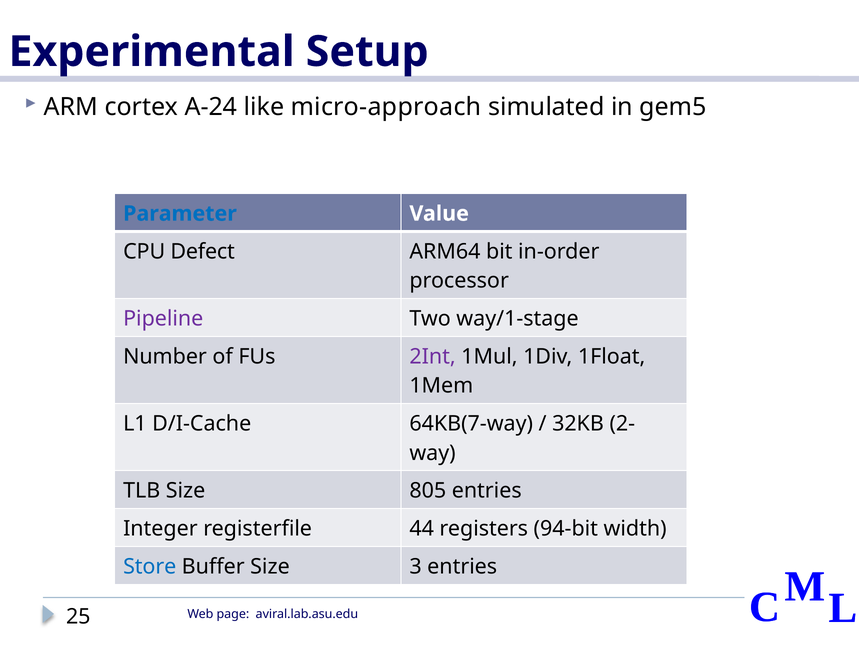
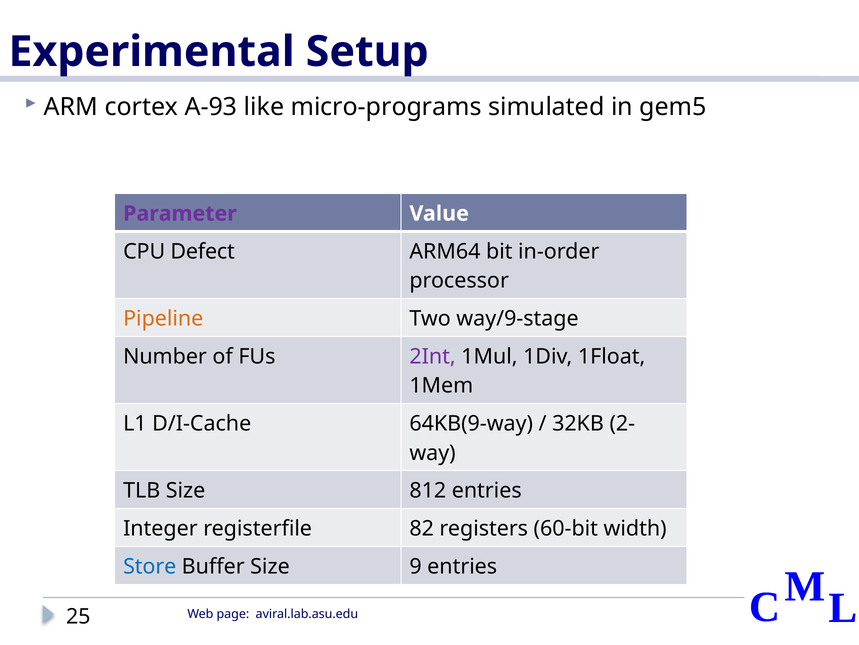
A-24: A-24 -> A-93 (211, 107)
micro-approach: micro-approach -> micro-programs (386, 107)
Parameter colour: blue -> purple (180, 213)
Pipeline colour: purple -> orange (163, 318)
way/1-stage: way/1-stage -> way/9-stage (518, 318)
64KB(7-way: 64KB(7-way -> 64KB(9-way (471, 423)
805: 805 -> 812 (428, 490)
44: 44 -> 82 (422, 528)
94-bit: 94-bit -> 60-bit (566, 528)
3: 3 -> 9 (416, 566)
